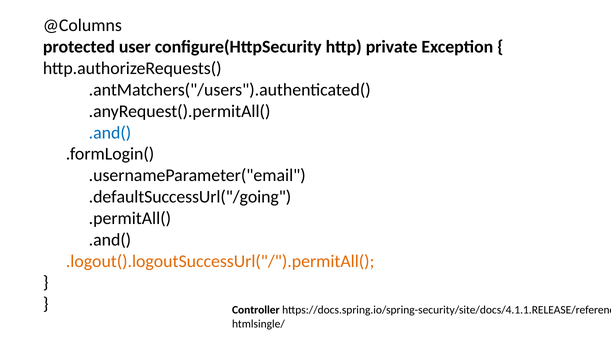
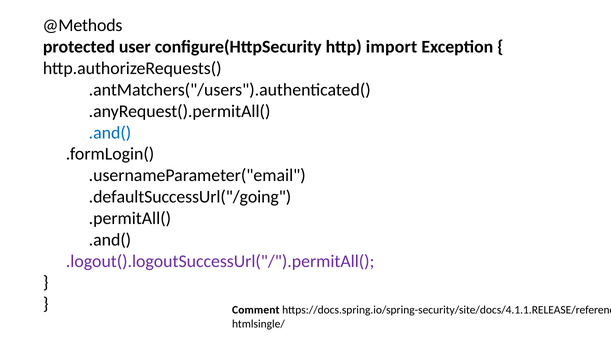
@Columns: @Columns -> @Methods (83, 26)
private: private -> import (392, 47)
.logout().logoutSuccessUrl("/").permitAll( colour: orange -> purple (220, 261)
Controller: Controller -> Comment (256, 310)
